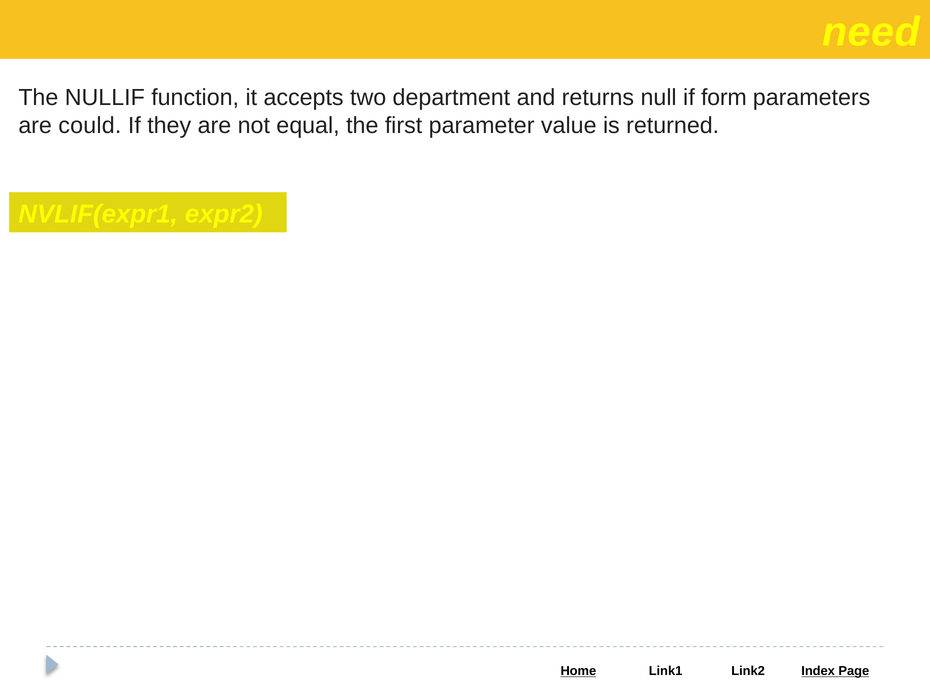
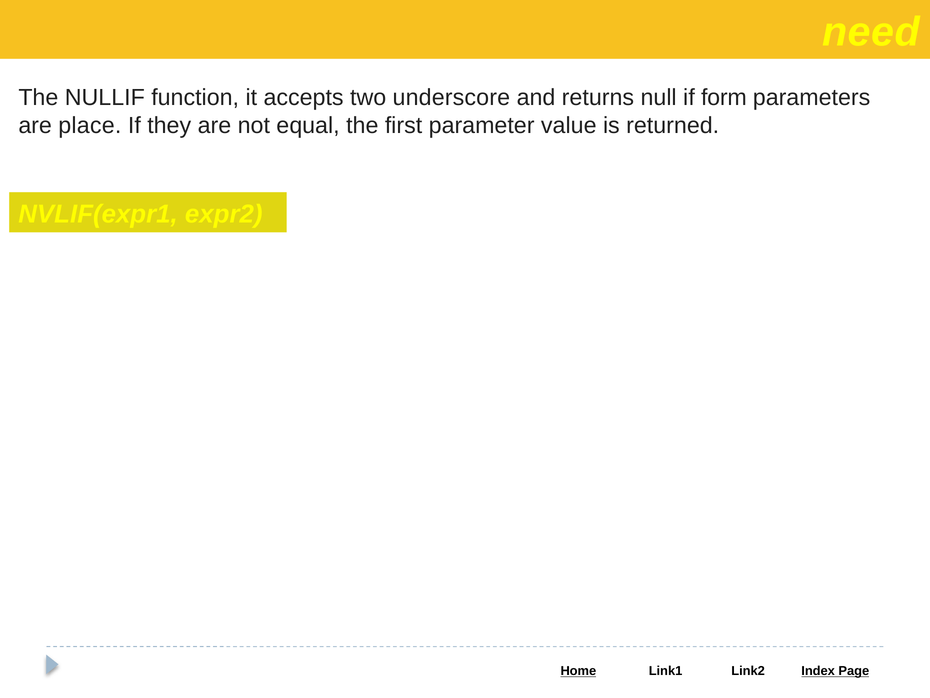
department: department -> underscore (451, 98)
could: could -> place (90, 126)
